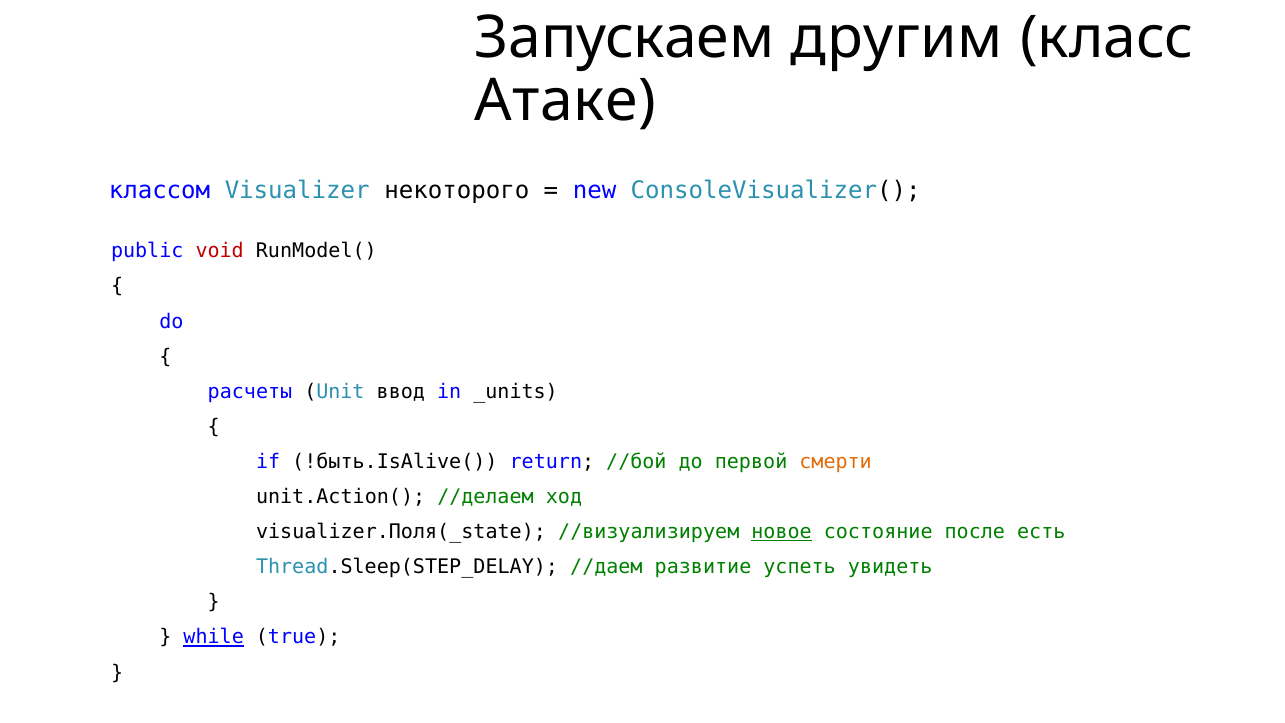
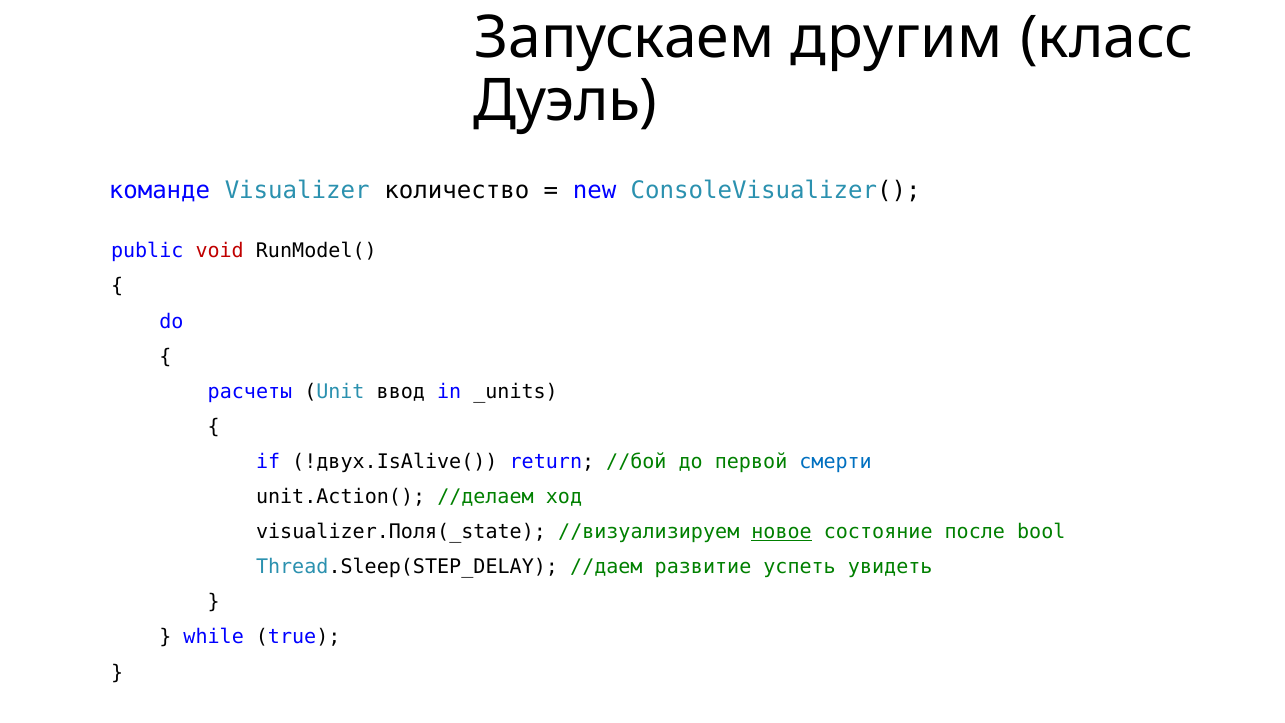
Атаке: Атаке -> Дуэль (566, 101)
классом: классом -> команде (160, 191)
некоторого: некоторого -> количество (457, 191)
!быть.IsAlive(: !быть.IsAlive( -> !двух.IsAlive( (395, 462)
смерти colour: orange -> blue (836, 462)
есть: есть -> bool (1041, 532)
while underline: present -> none (214, 637)
